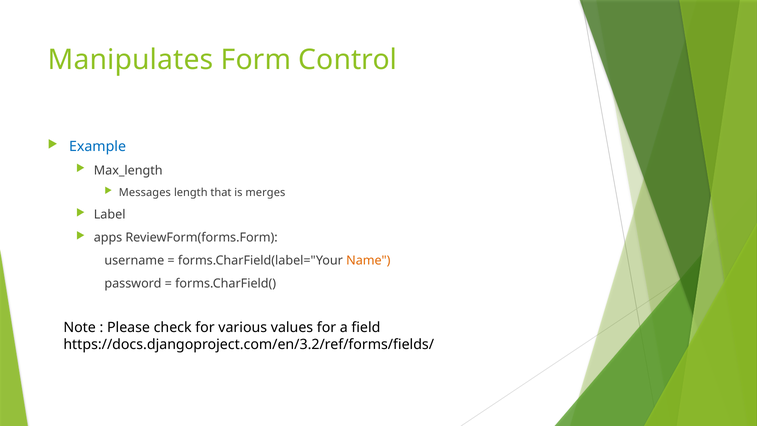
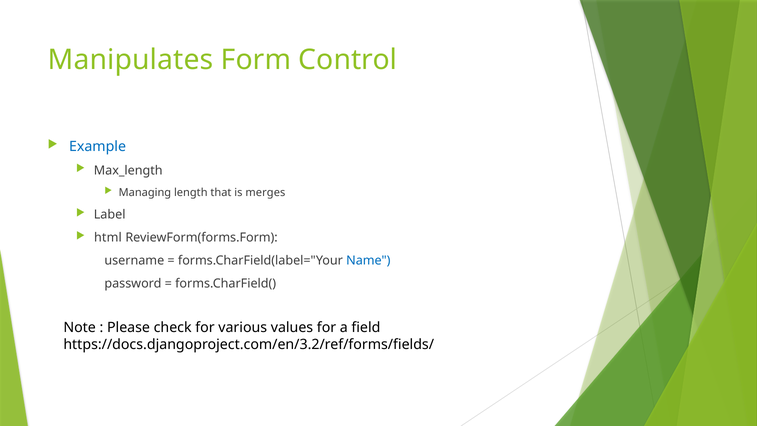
Messages: Messages -> Managing (145, 192)
apps: apps -> html (108, 238)
Name colour: orange -> blue (368, 261)
